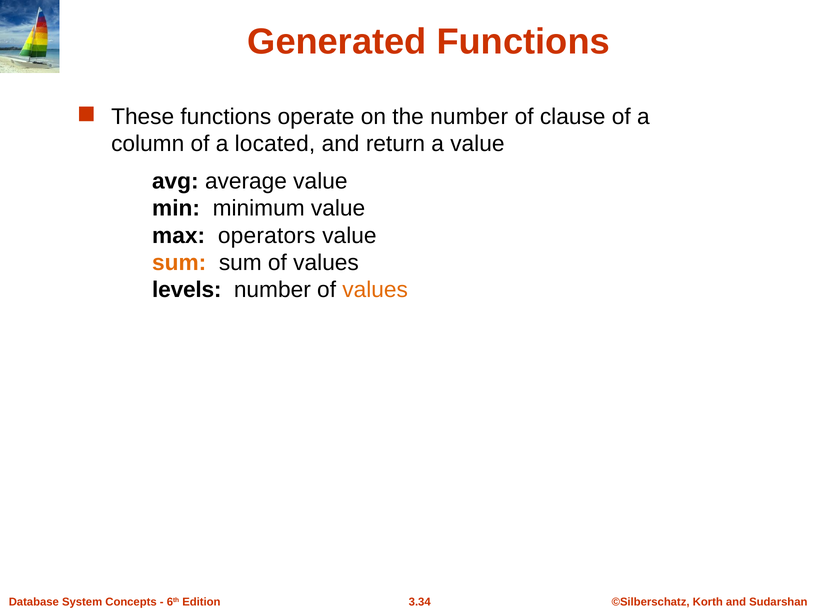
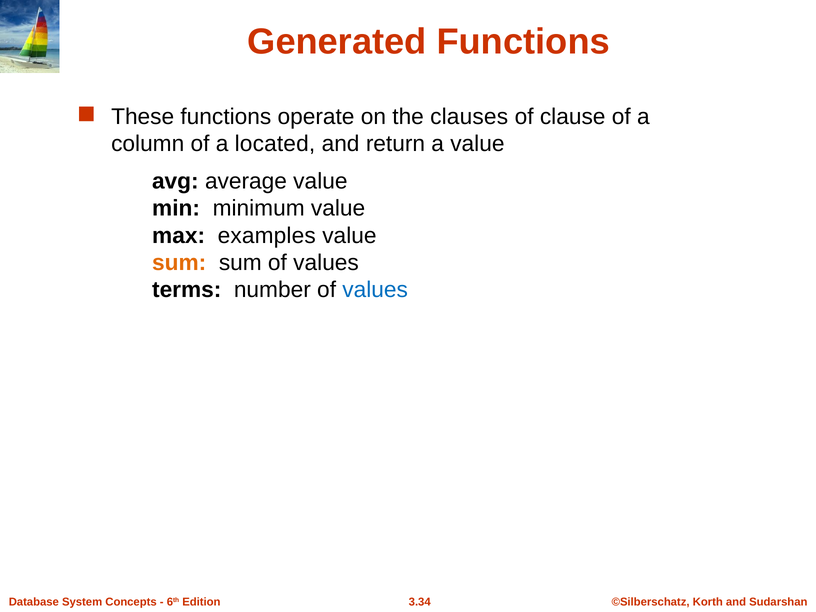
the number: number -> clauses (469, 117)
operators: operators -> examples (267, 236)
levels: levels -> terms (187, 290)
values colour: orange -> blue (375, 290)
